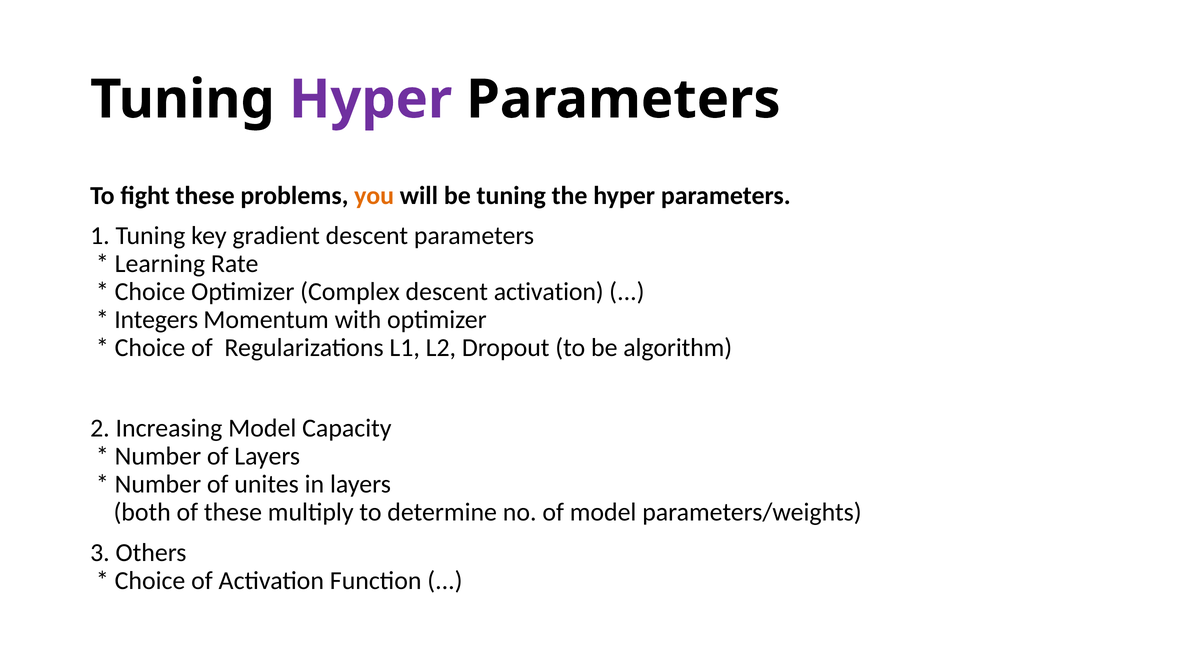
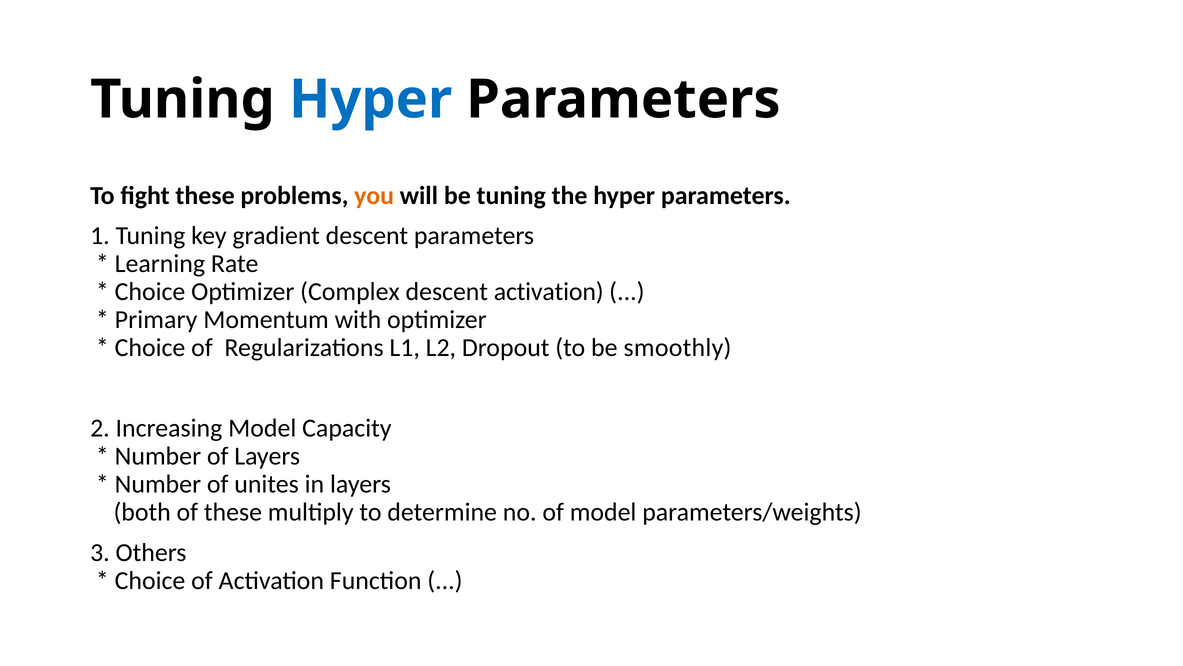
Hyper colour: purple -> blue (371, 99)
Integers: Integers -> Primary (156, 319)
algorithm: algorithm -> smoothly (678, 347)
